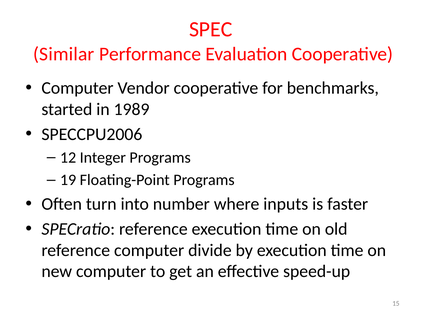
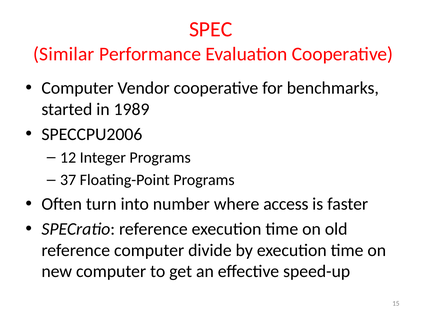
19: 19 -> 37 (68, 180)
inputs: inputs -> access (286, 205)
